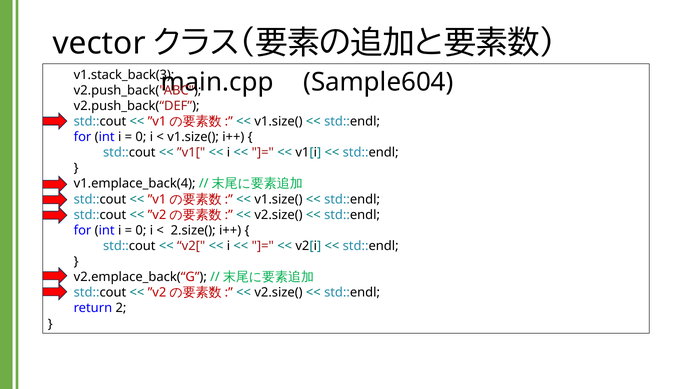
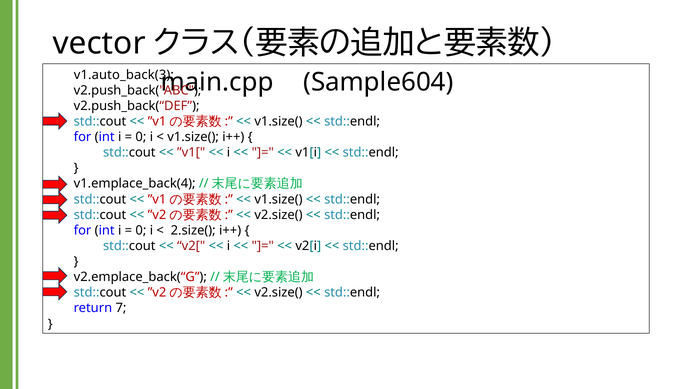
v1.stack_back(3: v1.stack_back(3 -> v1.auto_back(3 (124, 75)
2: 2 -> 7 (121, 308)
